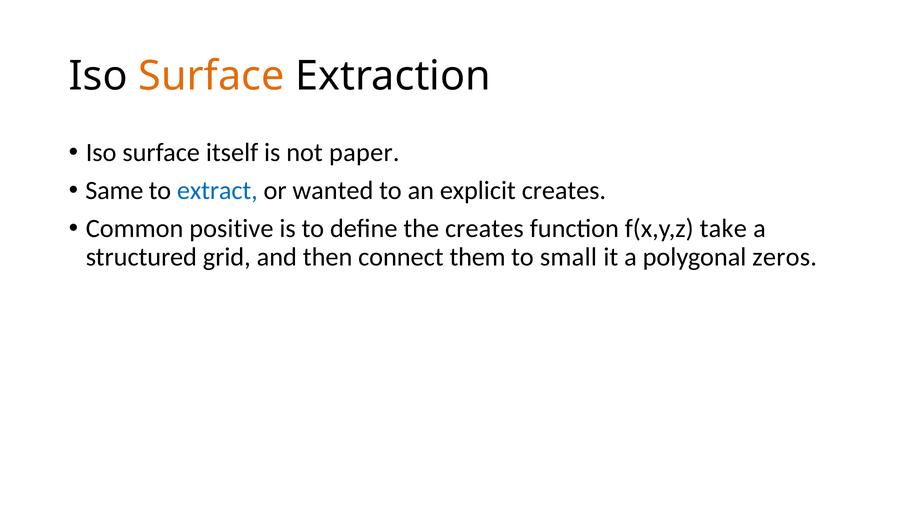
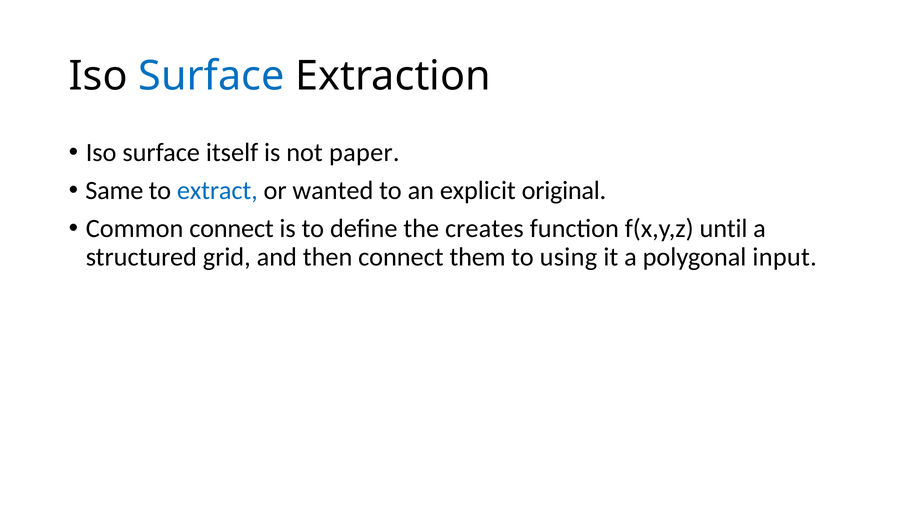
Surface colour: orange -> blue (211, 76)
explicit creates: creates -> original (564, 191)
Common positive: positive -> connect (231, 228)
take: take -> until (724, 228)
small: small -> using (568, 257)
zeros: zeros -> input (785, 257)
